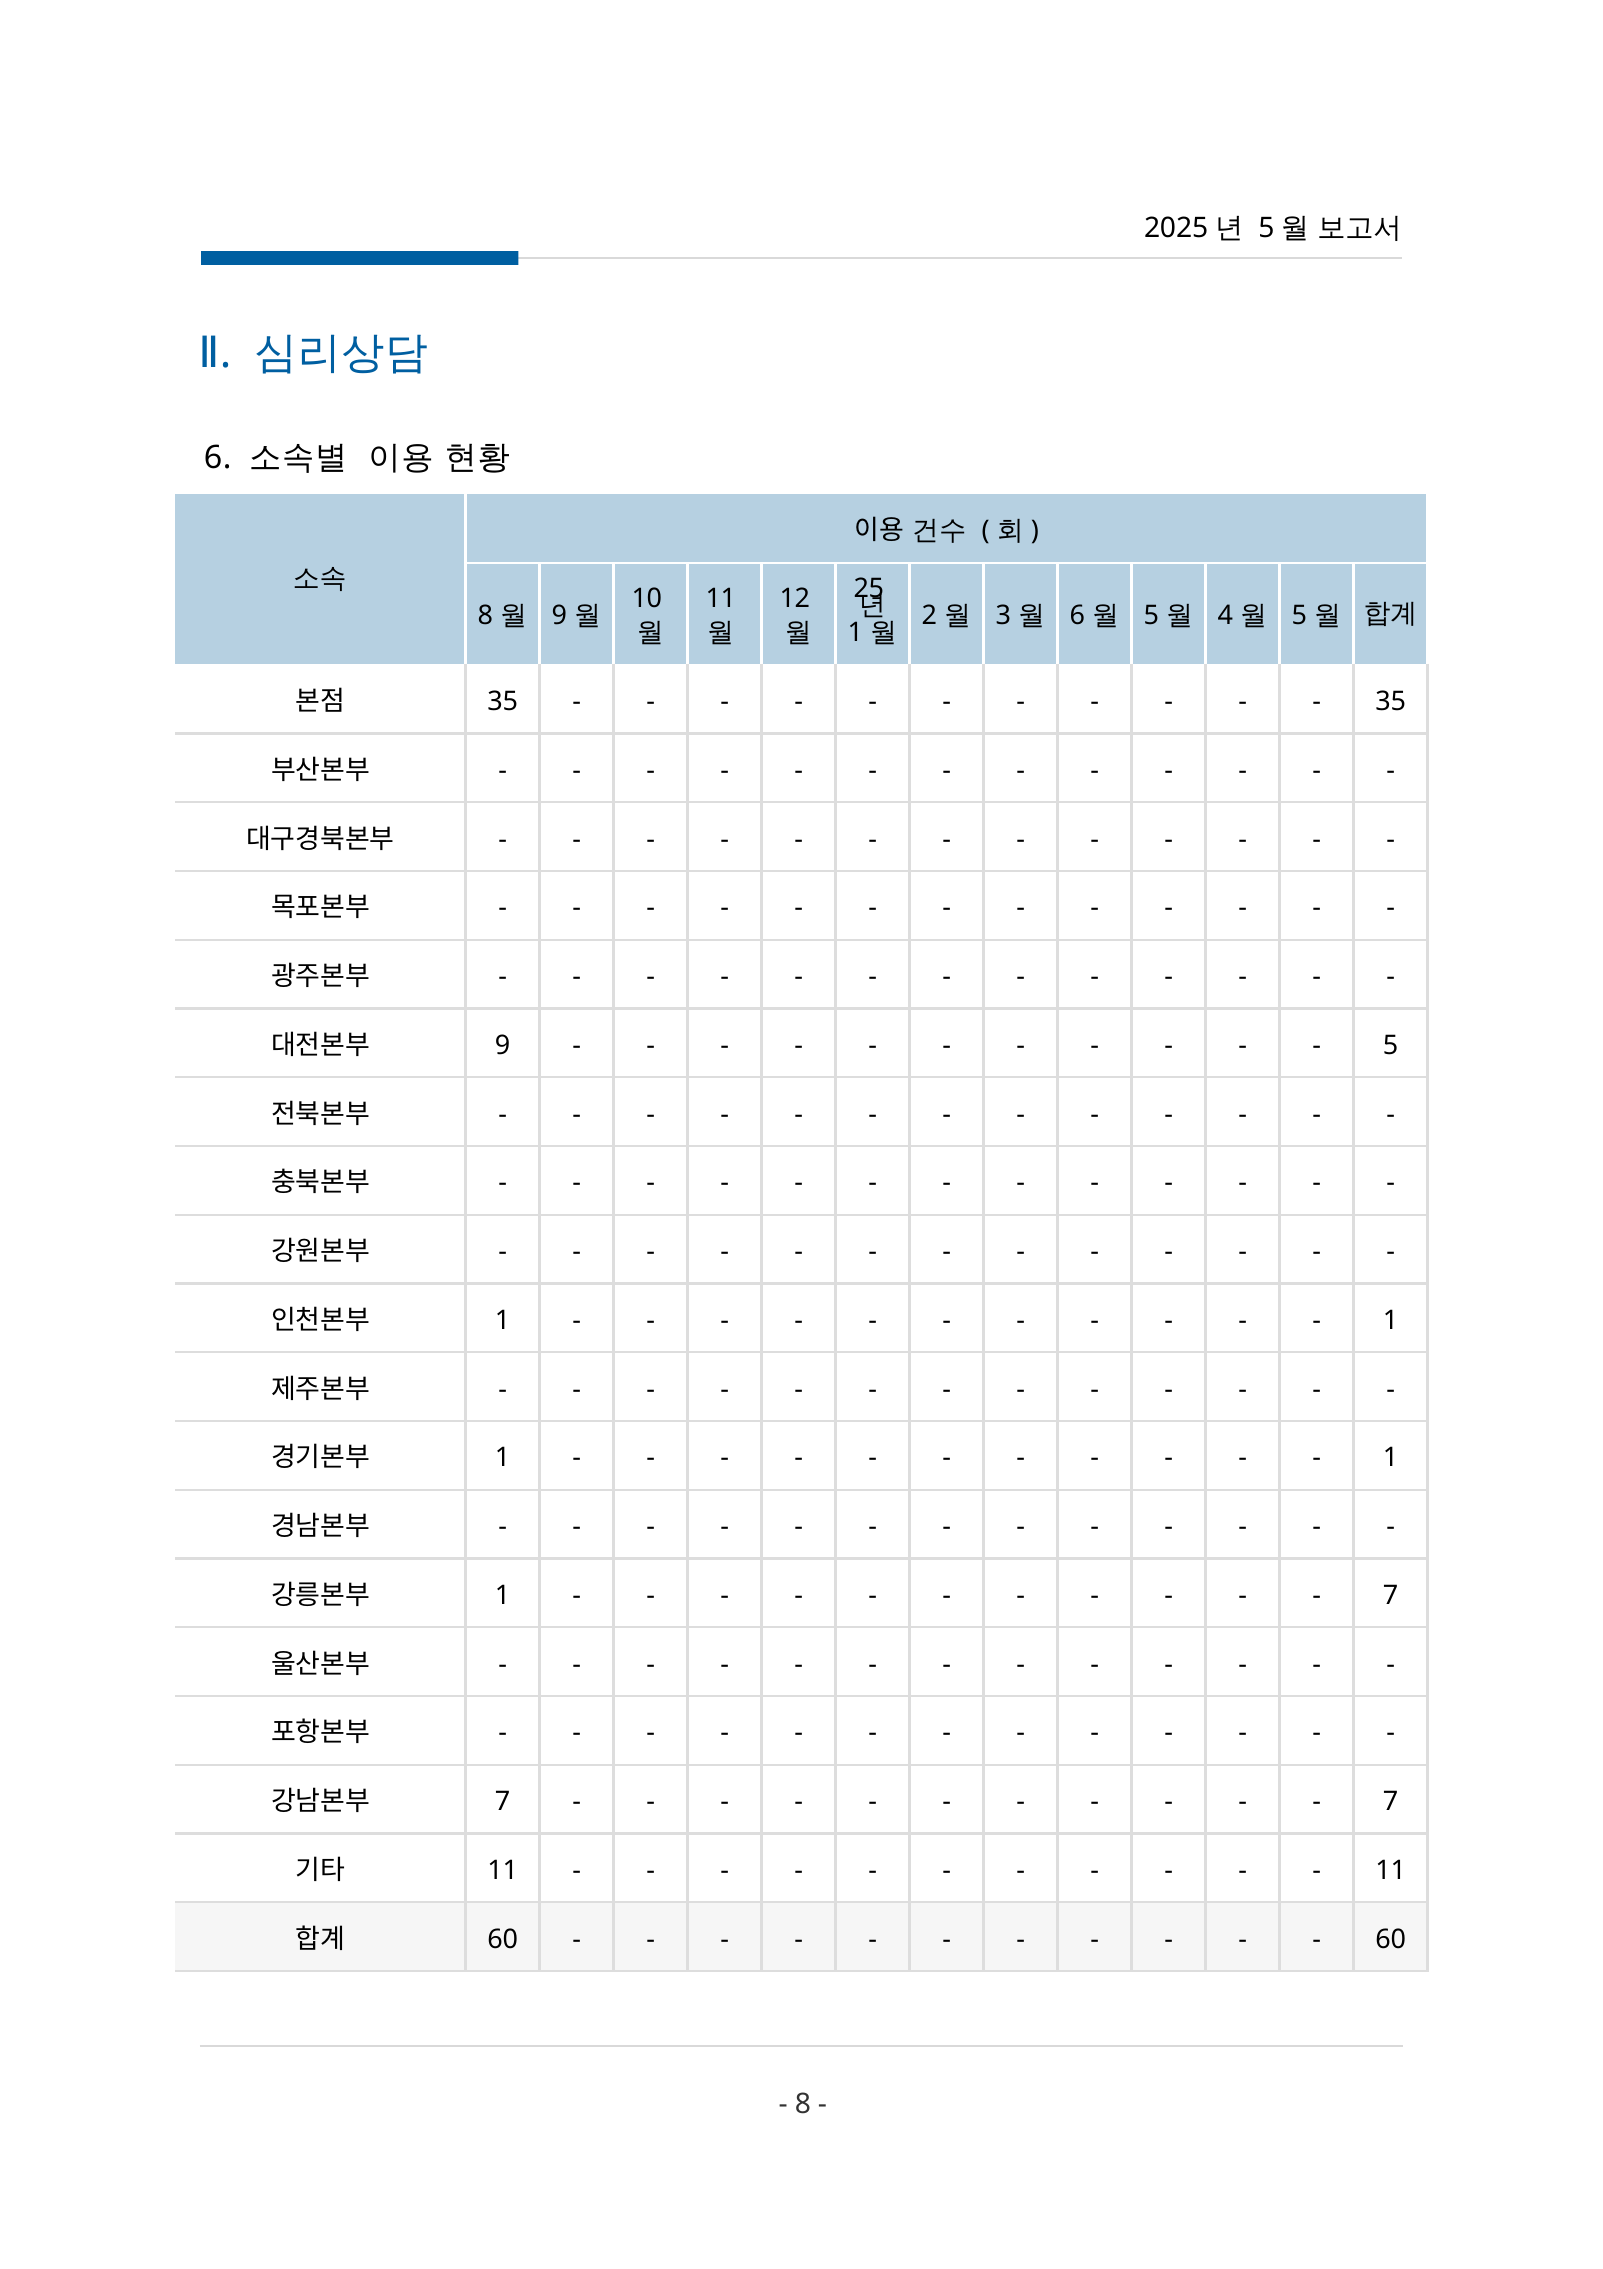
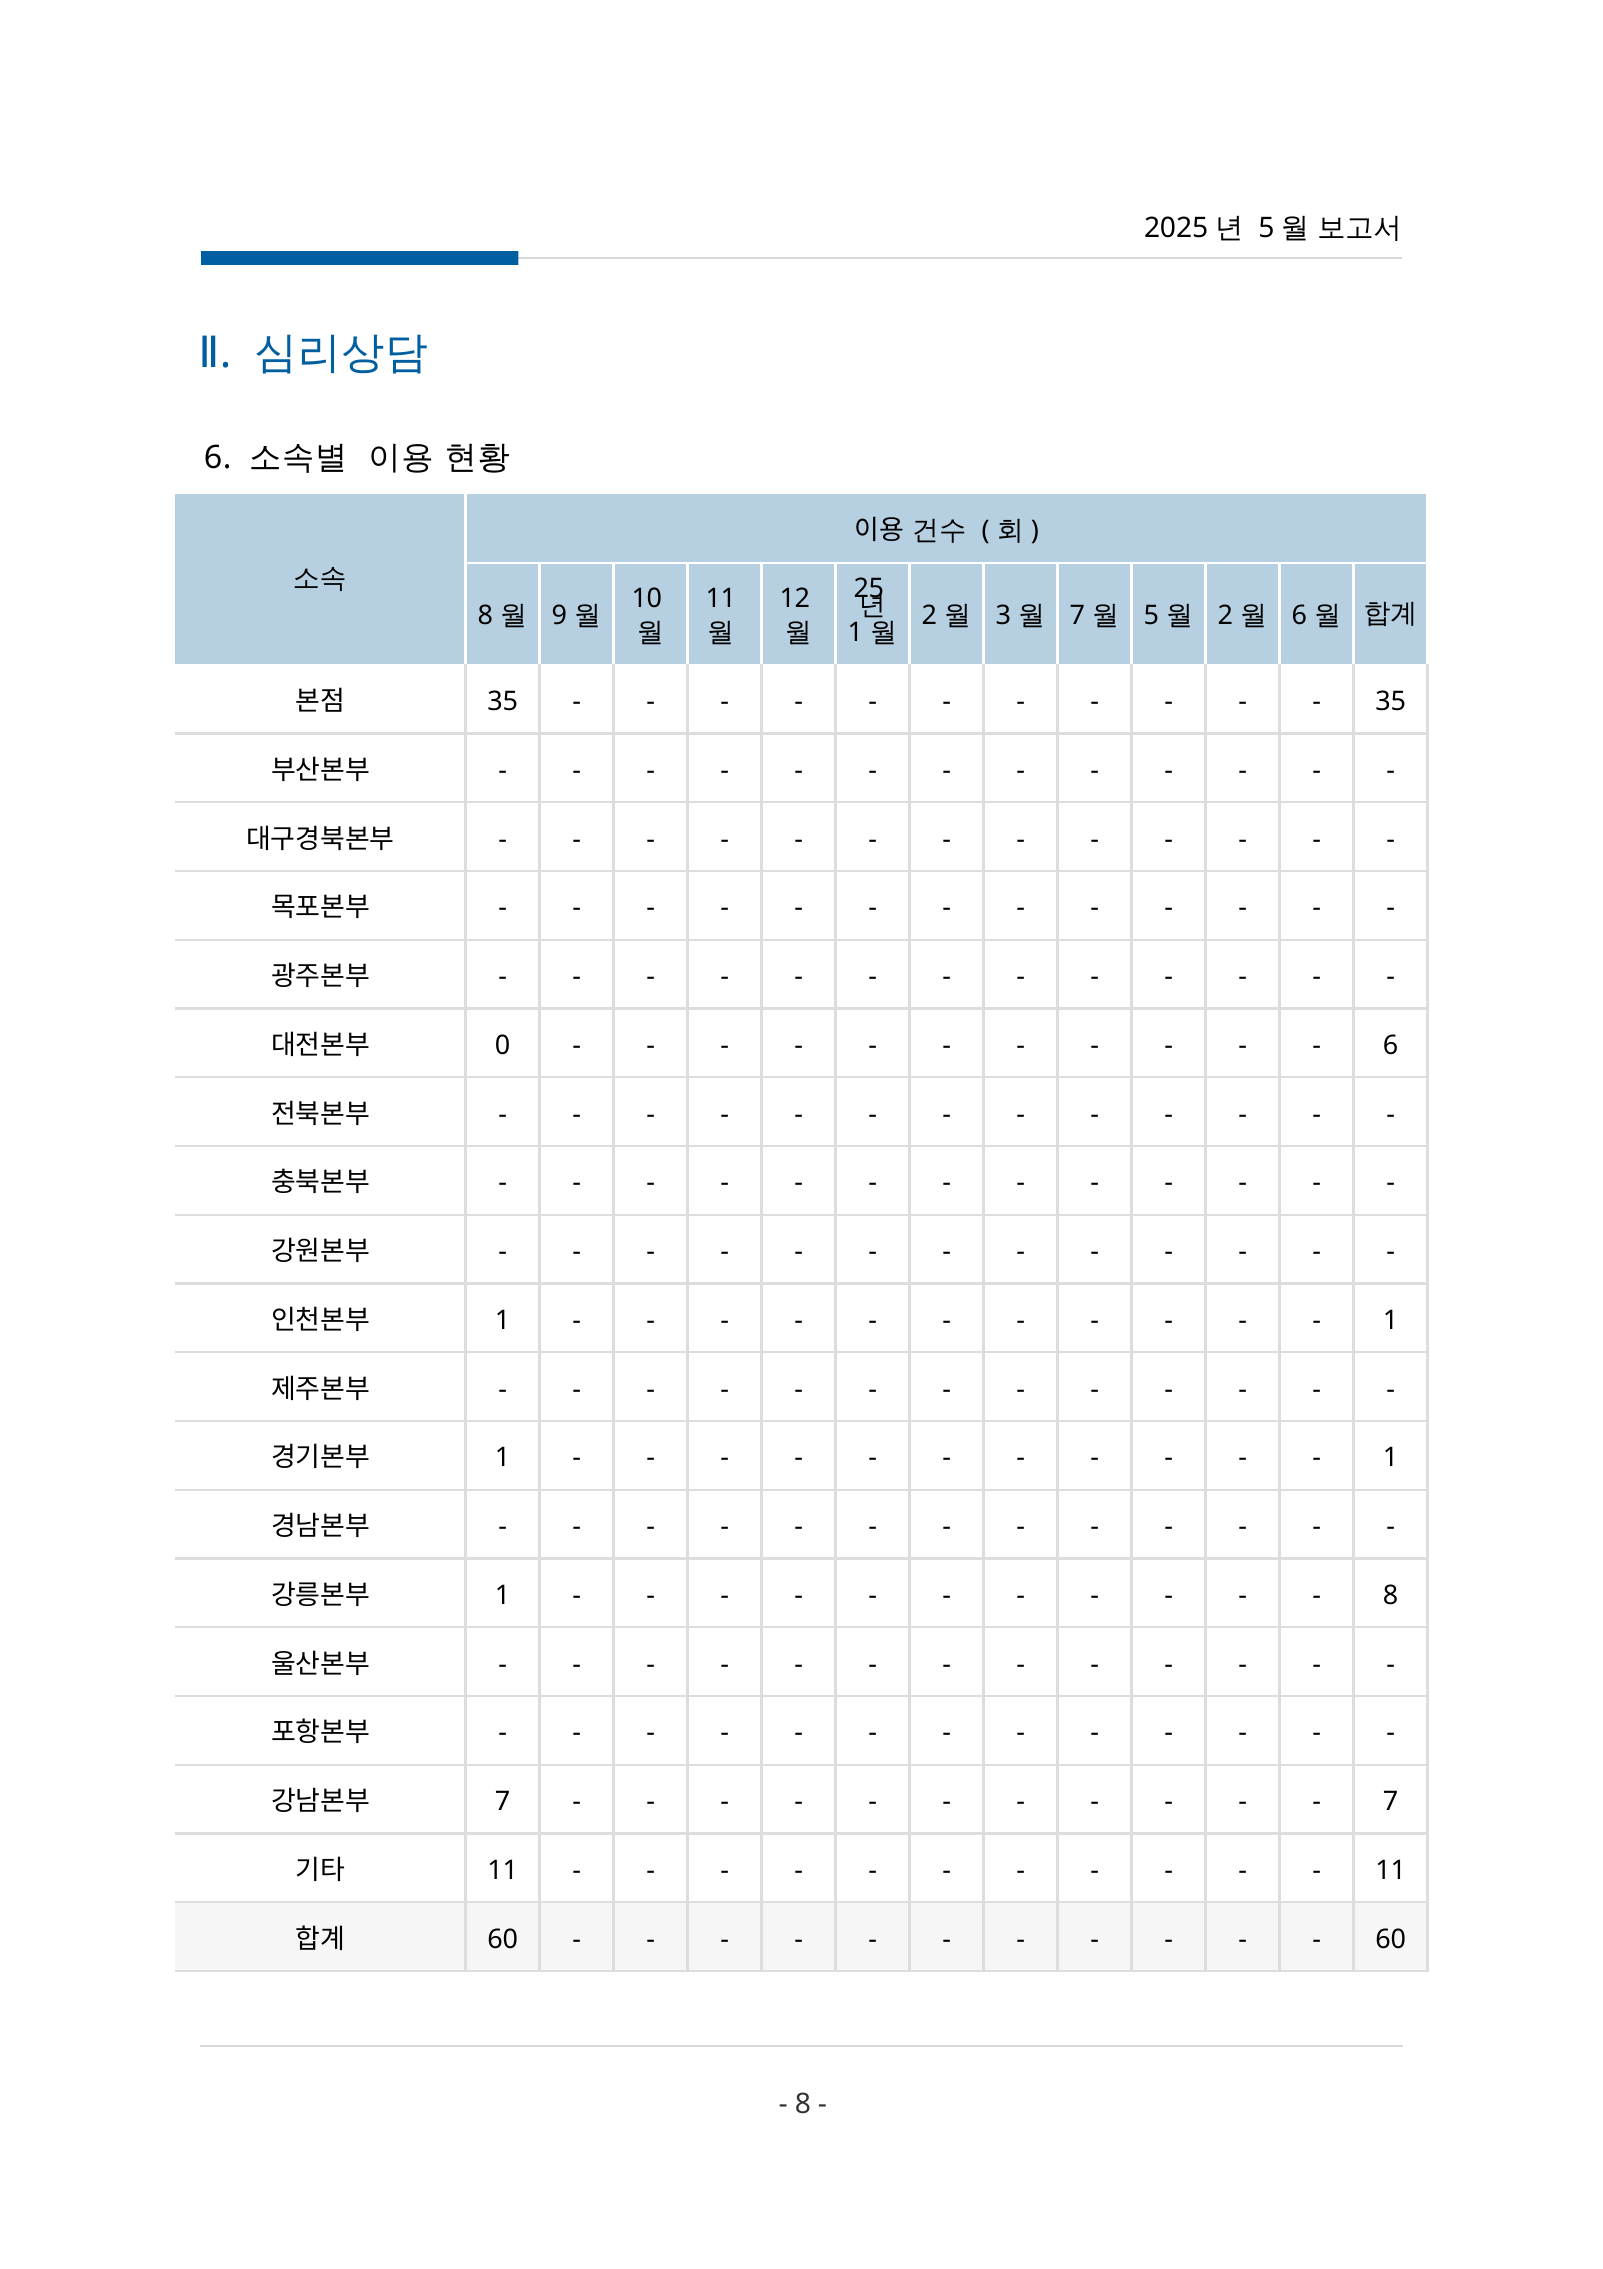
6: 6 -> 7 (1077, 615)
4: 4 -> 2 (1225, 615)
5: 5 -> 6 (1299, 615)
9: 9 -> 0 (503, 1045)
5: 5 -> 6 (1391, 1045)
7: 7 -> 8 (1391, 1595)
